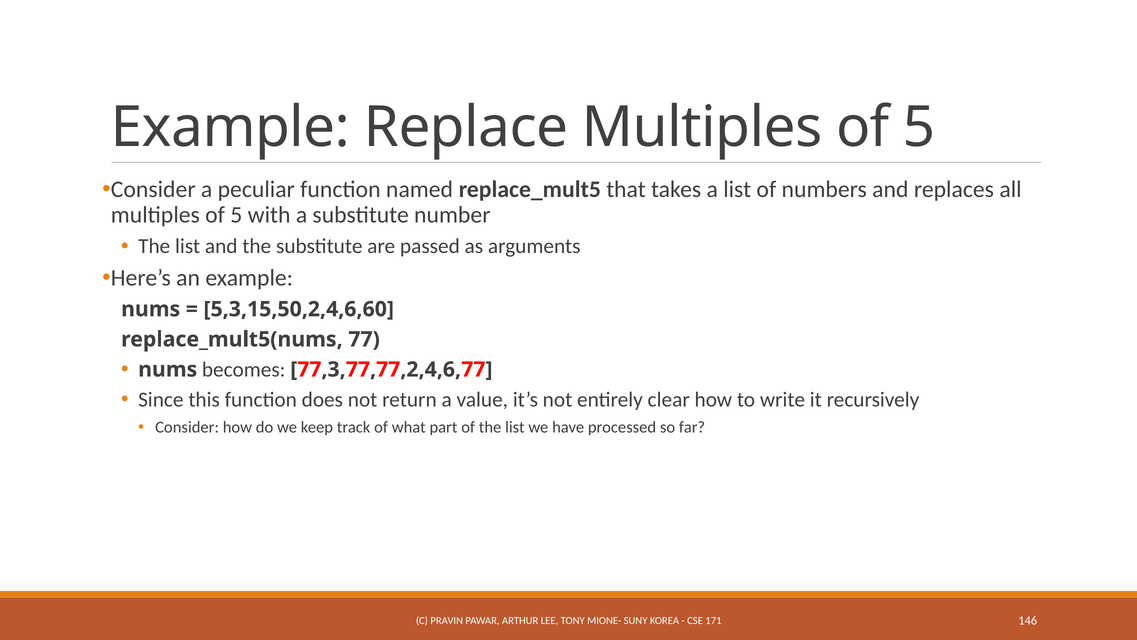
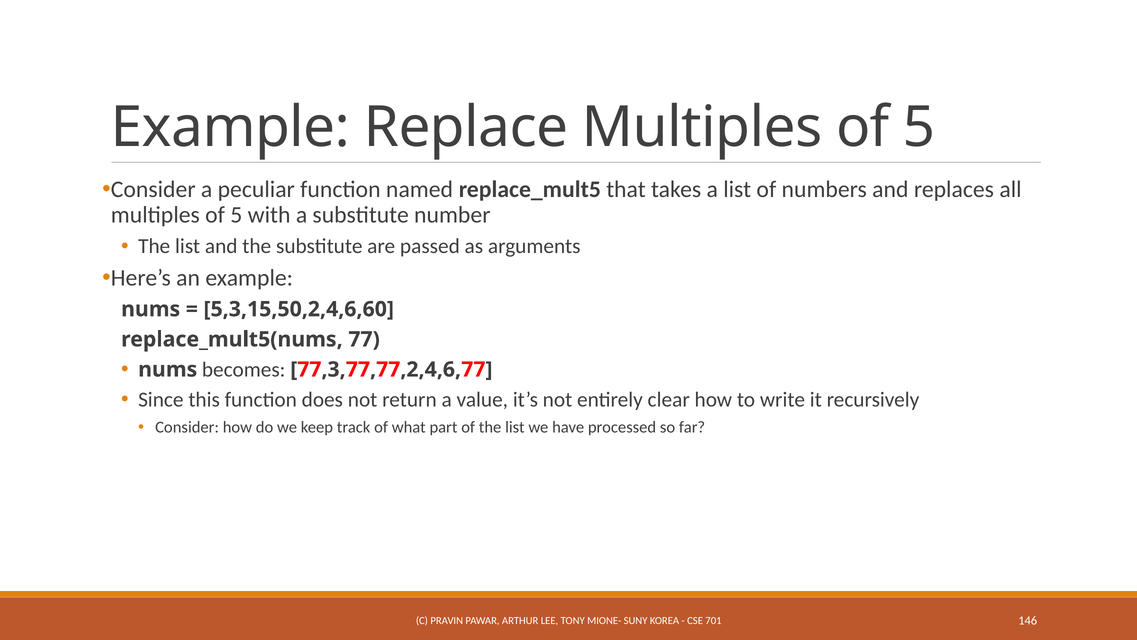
171: 171 -> 701 (713, 620)
